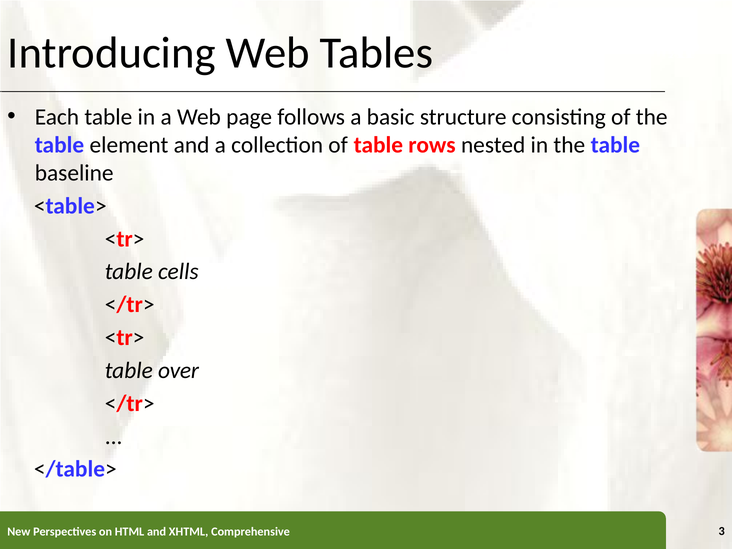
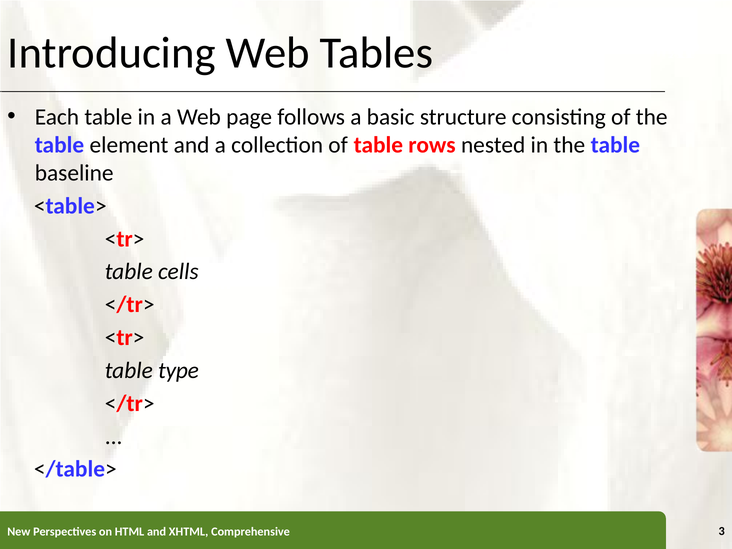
over: over -> type (178, 370)
